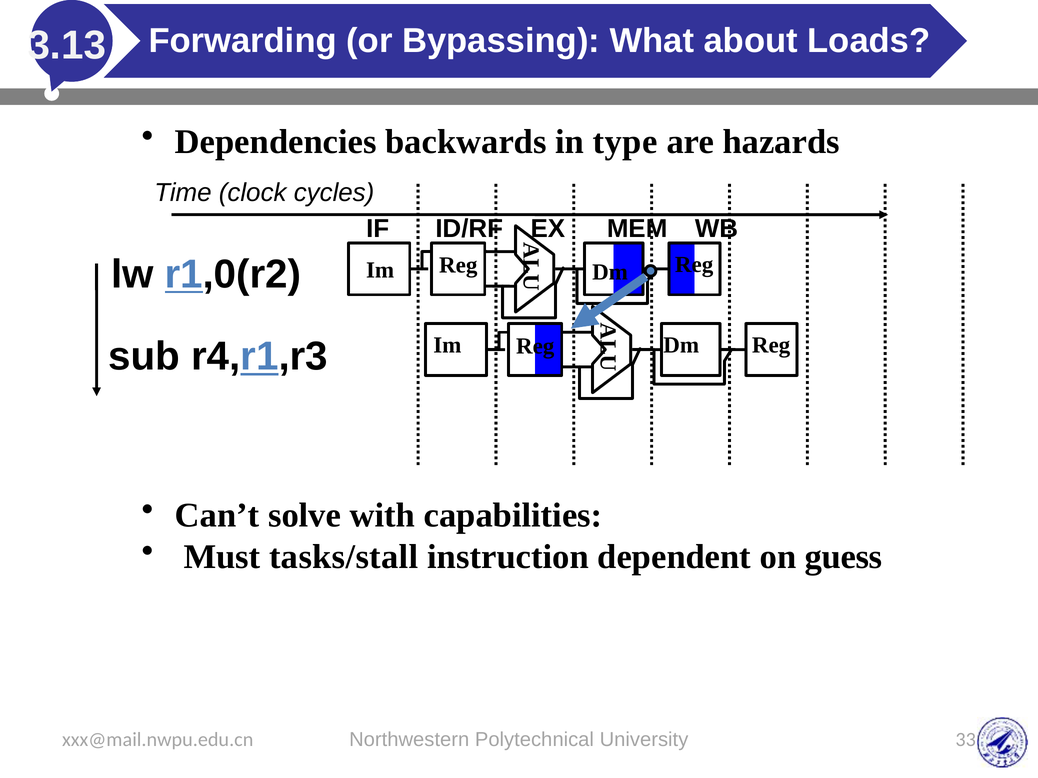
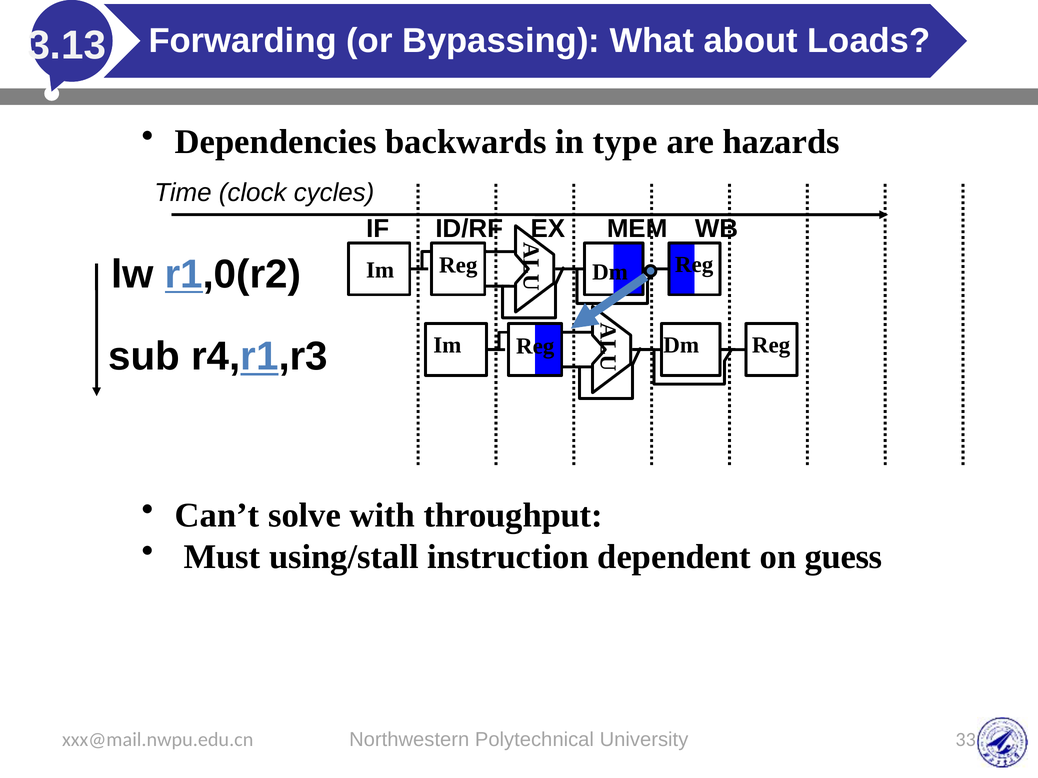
capabilities: capabilities -> throughput (513, 516)
tasks/stall: tasks/stall -> using/stall (344, 557)
